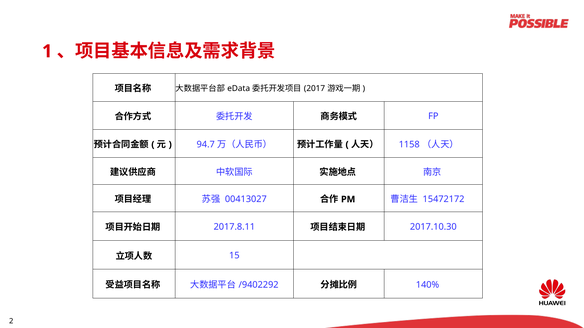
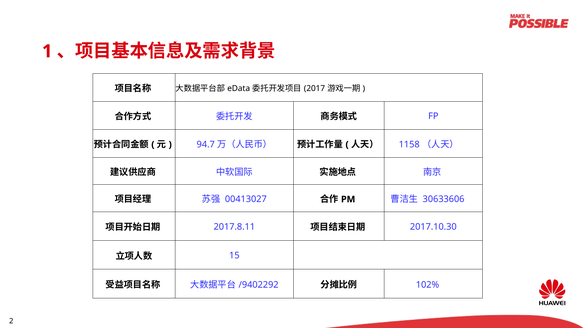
15472172: 15472172 -> 30633606 (444, 200)
140%: 140% -> 102% (428, 285)
